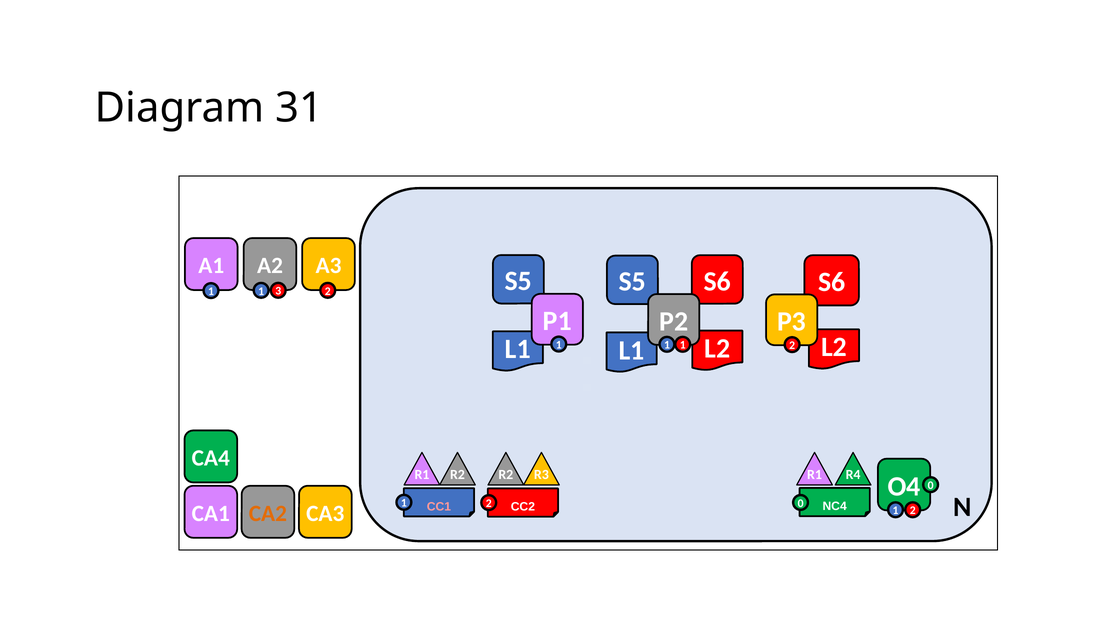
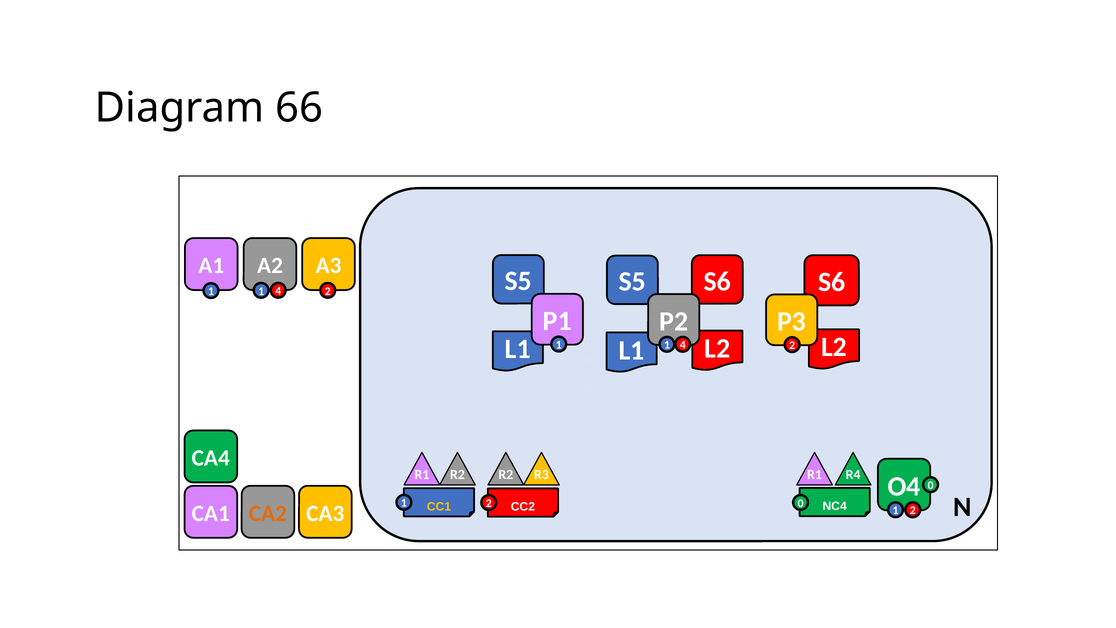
31: 31 -> 66 (299, 108)
3: 3 -> 4 (278, 291)
1: 1 -> 4 (683, 345)
CC1 colour: pink -> yellow (439, 506)
